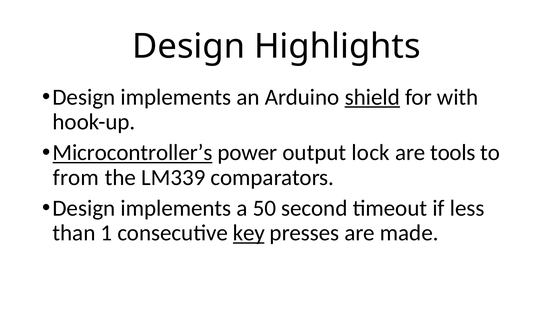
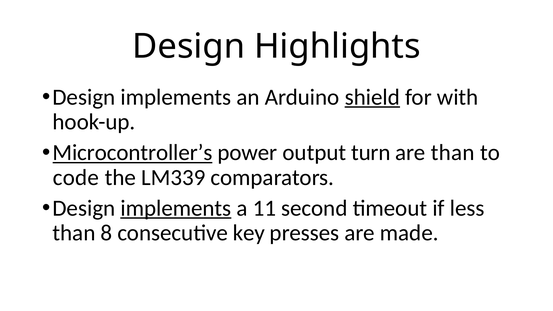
lock: lock -> turn (371, 153)
are tools: tools -> than (453, 153)
from: from -> code (76, 178)
implements underline: none -> present (176, 208)
50: 50 -> 11 (264, 208)
1: 1 -> 8 (106, 233)
key underline: present -> none (249, 233)
